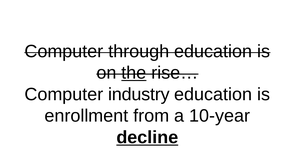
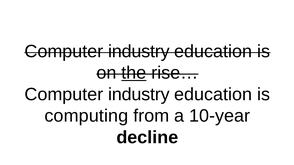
through: through -> industry (139, 51)
enrollment: enrollment -> computing (86, 116)
decline underline: present -> none (147, 138)
